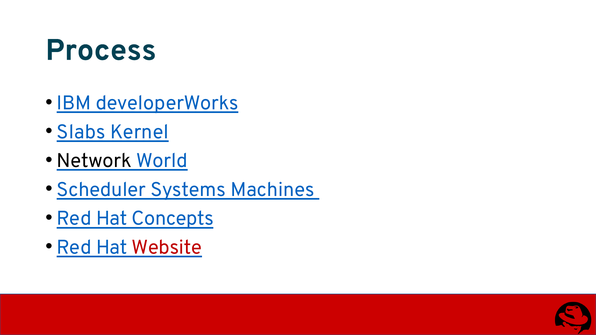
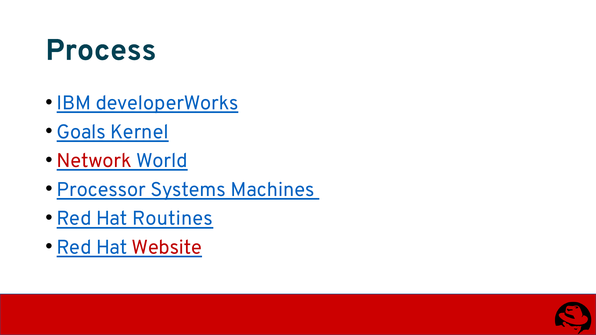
Slabs: Slabs -> Goals (81, 132)
Network colour: black -> red (94, 161)
Scheduler: Scheduler -> Processor (101, 190)
Concepts: Concepts -> Routines (173, 219)
